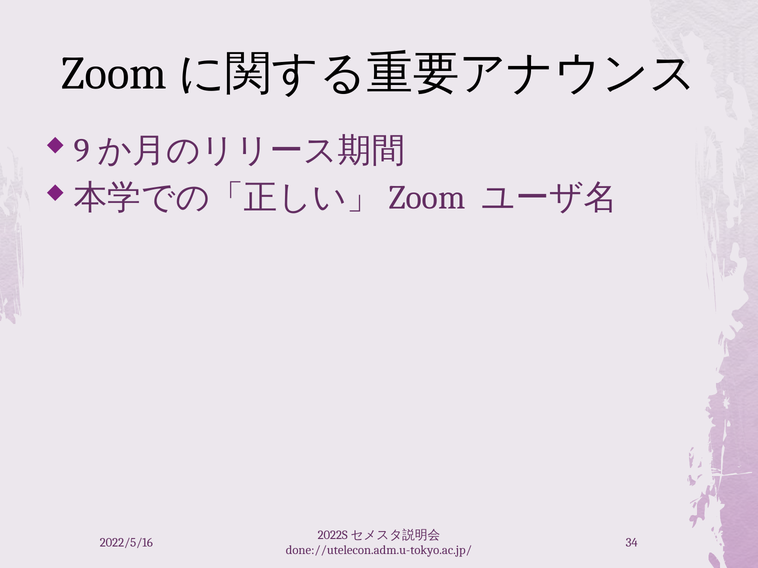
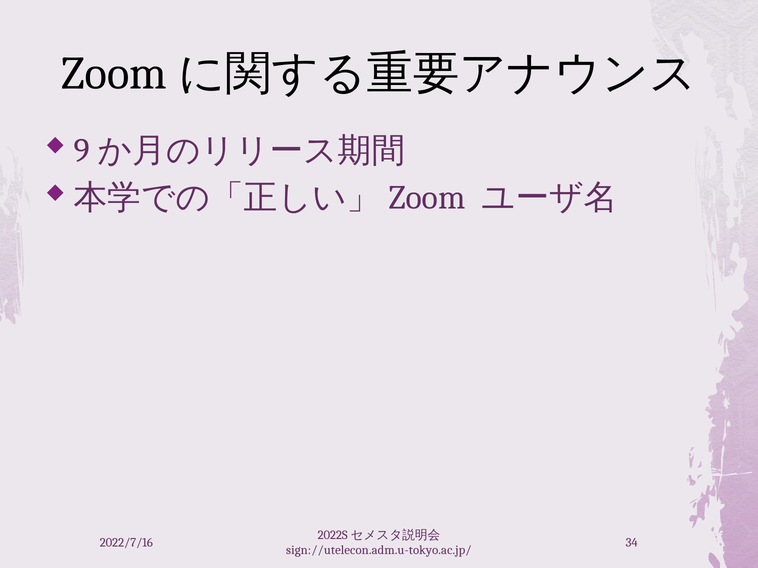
2022/5/16: 2022/5/16 -> 2022/7/16 (126, 543)
done://utelecon.adm.u-tokyo.ac.jp/: done://utelecon.adm.u-tokyo.ac.jp/ -> sign://utelecon.adm.u-tokyo.ac.jp/ (379, 550)
